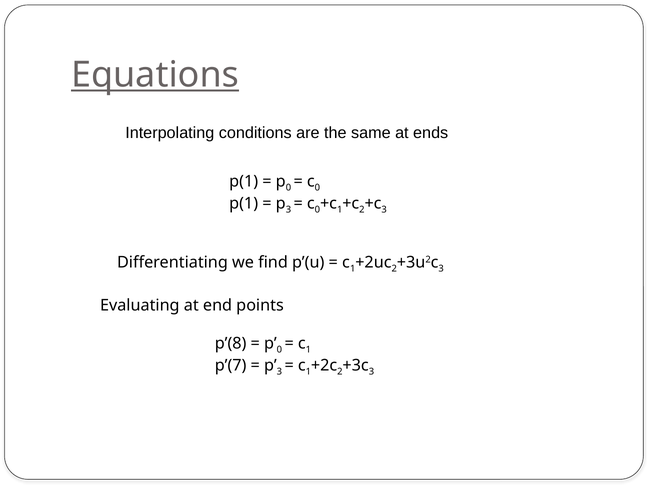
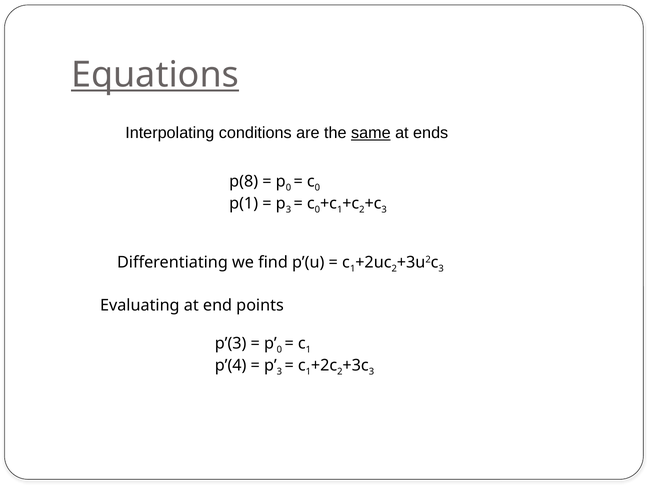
same underline: none -> present (371, 133)
p(1: p(1 -> p(8 (244, 181)
p’(8: p’(8 -> p’(3 (231, 343)
p’(7: p’(7 -> p’(4 (231, 366)
